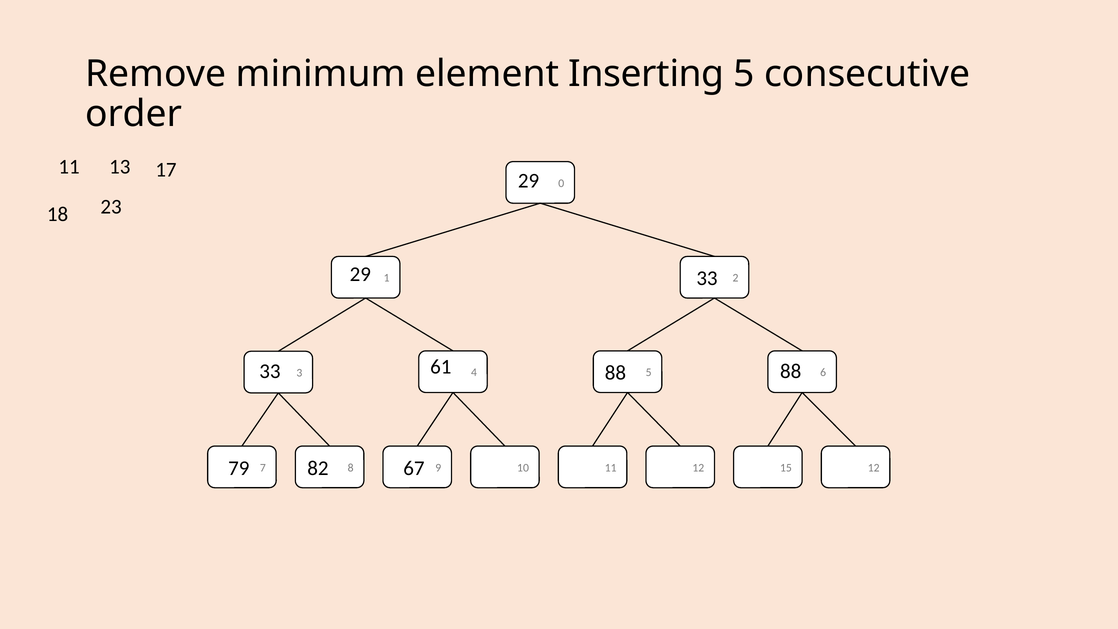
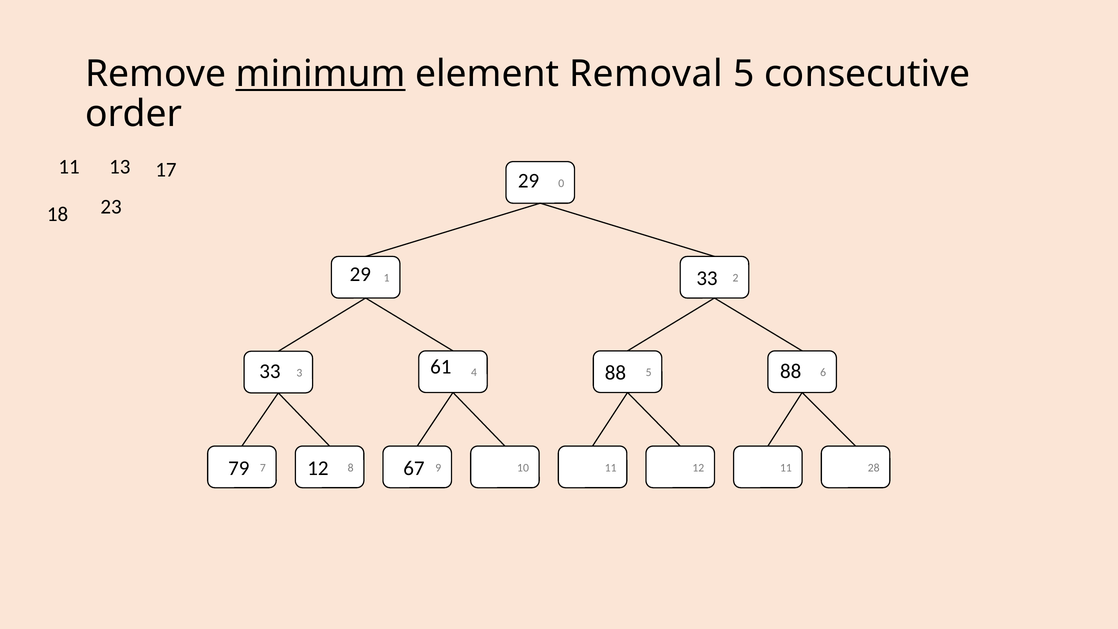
minimum underline: none -> present (321, 74)
Inserting: Inserting -> Removal (646, 74)
79 82: 82 -> 12 (318, 468)
10 15: 15 -> 11 (786, 468)
11 12: 12 -> 28 (874, 468)
